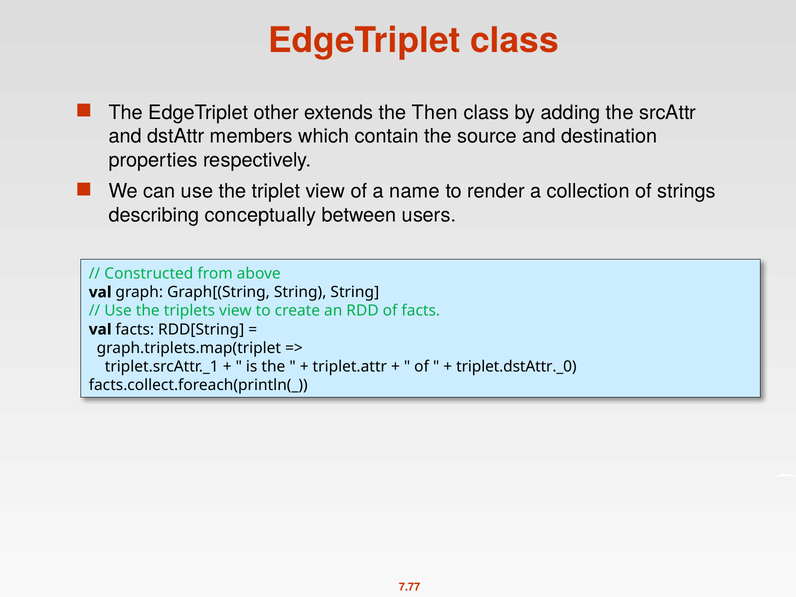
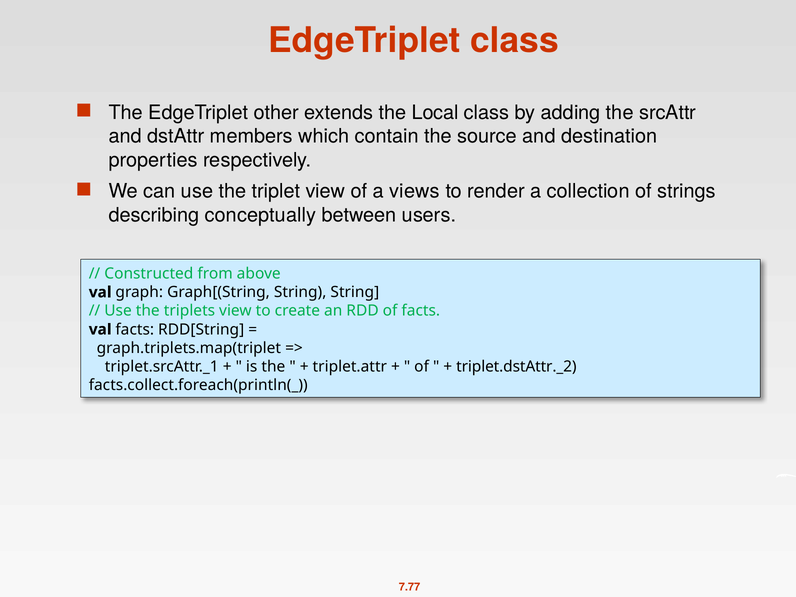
Then: Then -> Local (435, 113)
name: name -> views (415, 191)
triplet.dstAttr._0: triplet.dstAttr._0 -> triplet.dstAttr._2 (516, 367)
